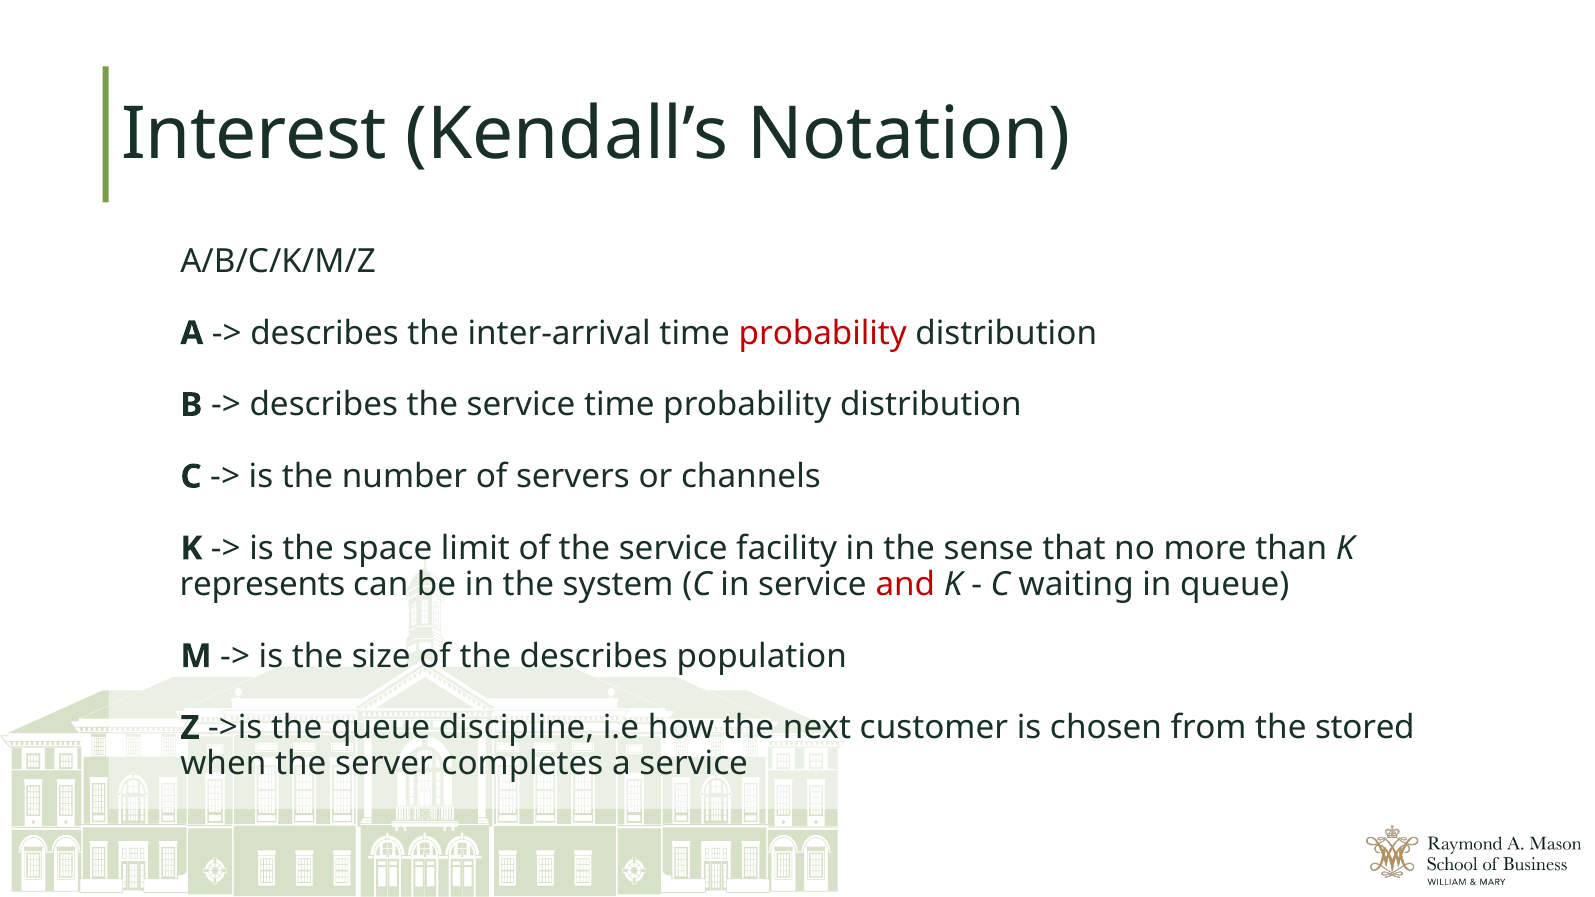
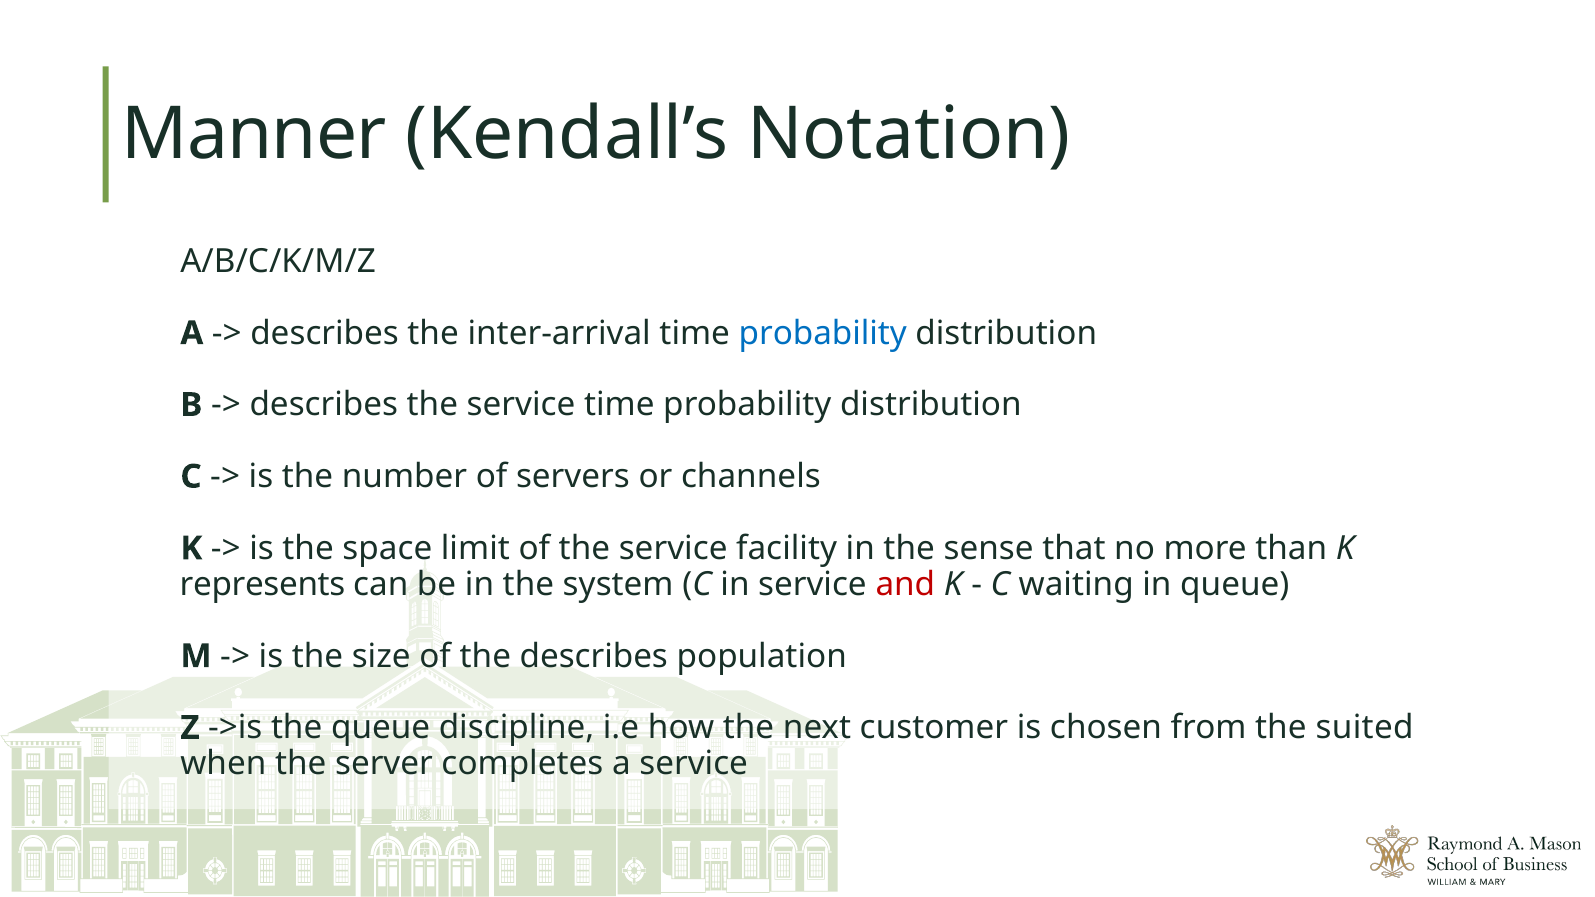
Interest: Interest -> Manner (254, 134)
probability colour: red -> blue (823, 333)
stored: stored -> suited (1365, 728)
